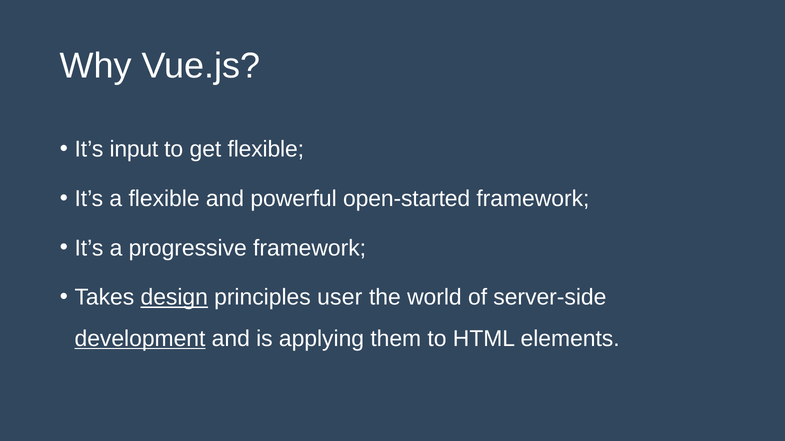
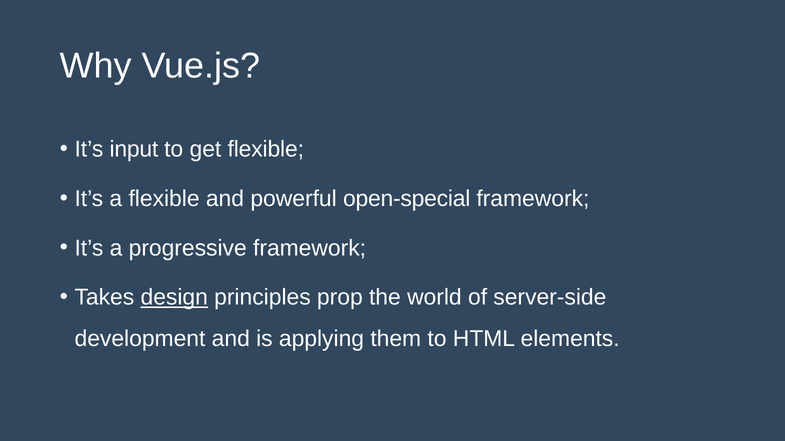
open-started: open-started -> open-special (407, 199)
user: user -> prop (340, 298)
development underline: present -> none (140, 339)
